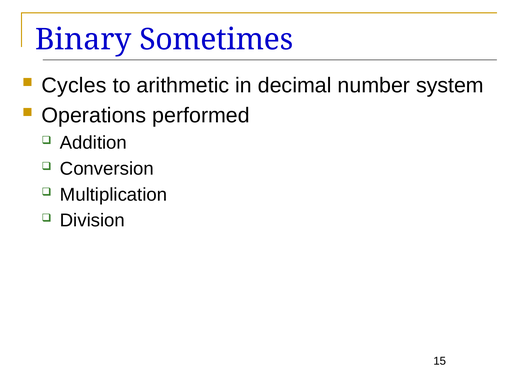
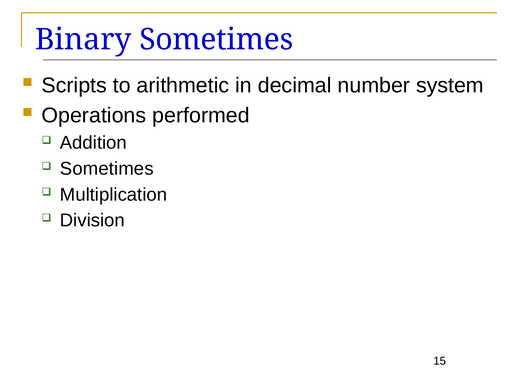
Cycles: Cycles -> Scripts (74, 85)
Conversion: Conversion -> Sometimes (107, 169)
